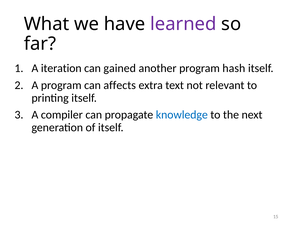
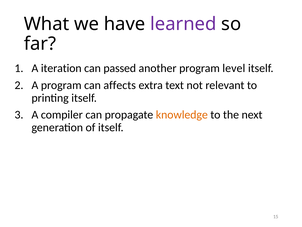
gained: gained -> passed (120, 68)
hash: hash -> level (234, 68)
knowledge colour: blue -> orange (182, 115)
